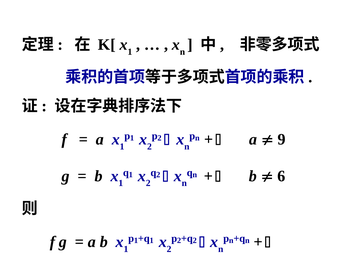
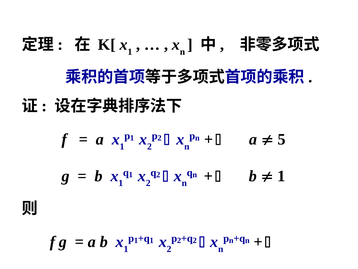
9: 9 -> 5 (282, 139)
6: 6 -> 1 (281, 176)
